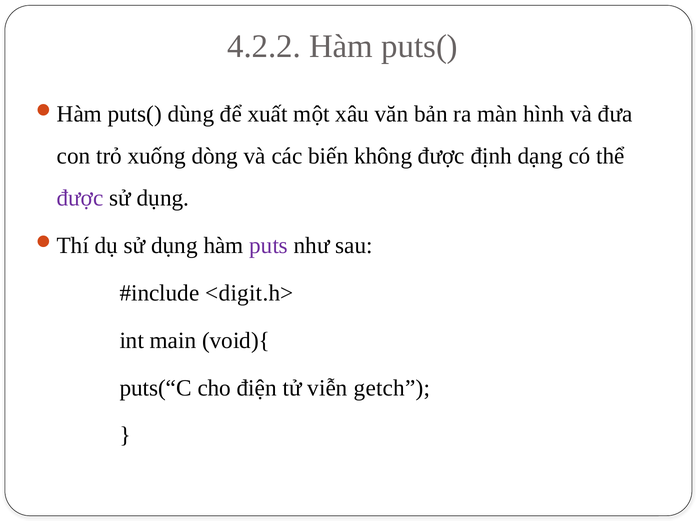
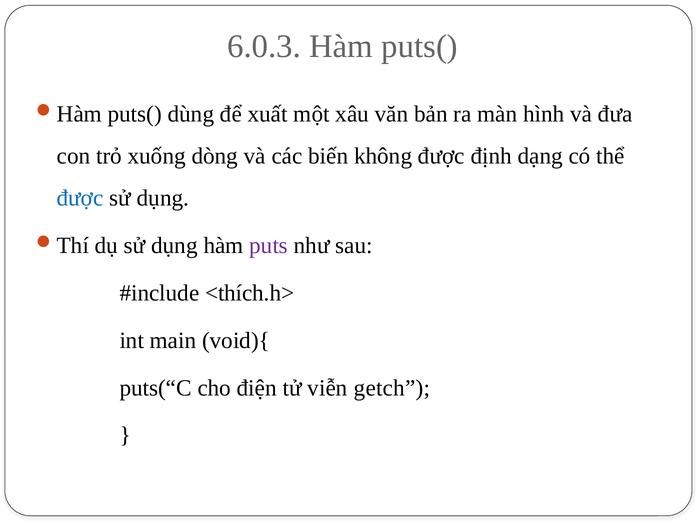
4.2.2: 4.2.2 -> 6.0.3 (264, 46)
được colour: purple -> blue (80, 198)
<digit.h>: <digit.h> -> <thích.h> (250, 293)
